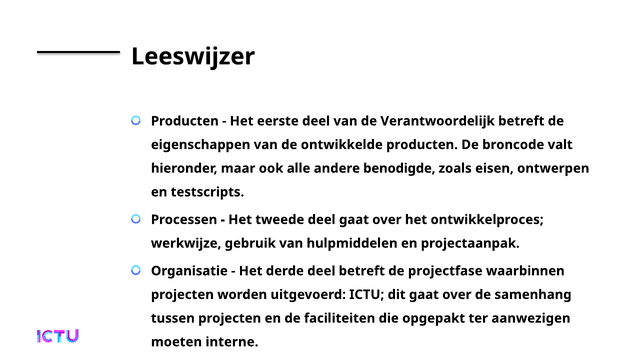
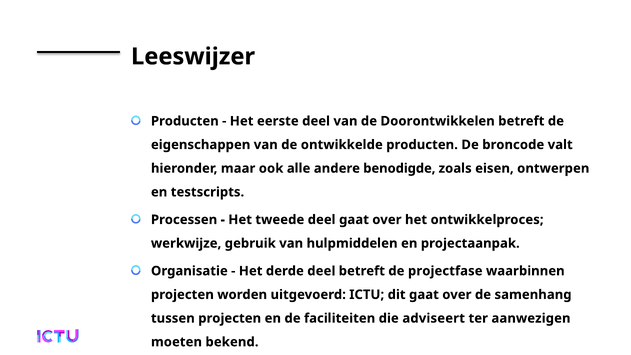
Verantwoordelijk: Verantwoordelijk -> Doorontwikkelen (438, 121)
opgepakt: opgepakt -> adviseert (434, 318)
interne: interne -> bekend (232, 342)
